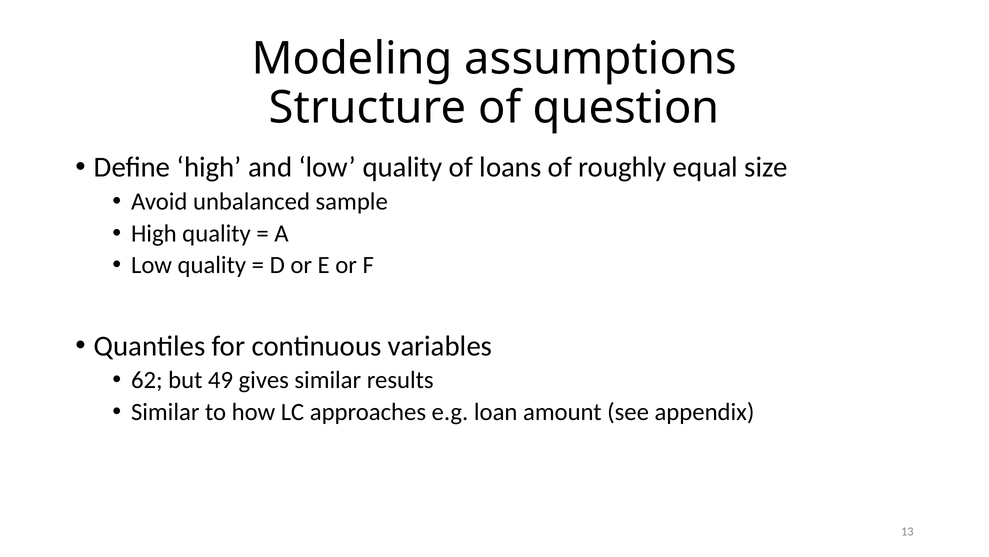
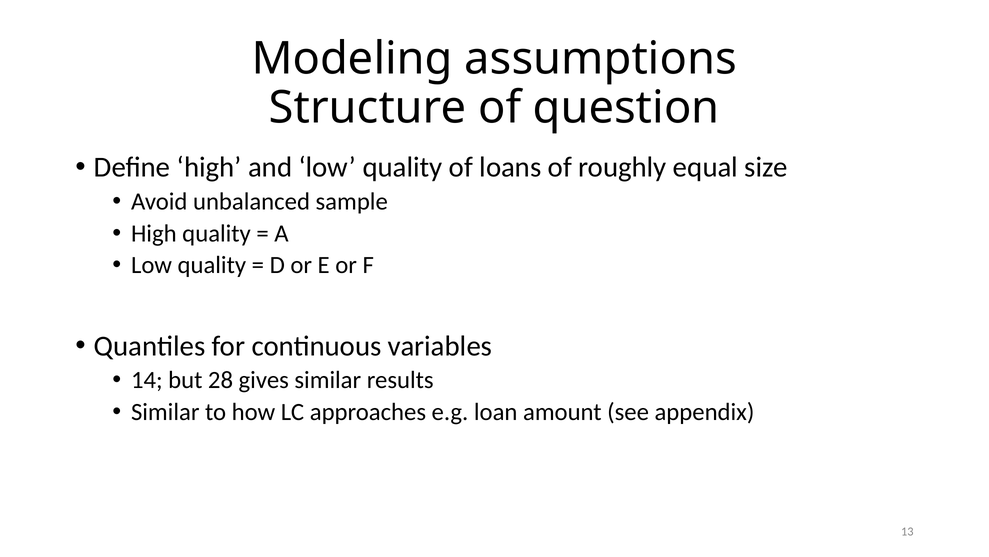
62: 62 -> 14 (147, 380)
49: 49 -> 28 (220, 380)
